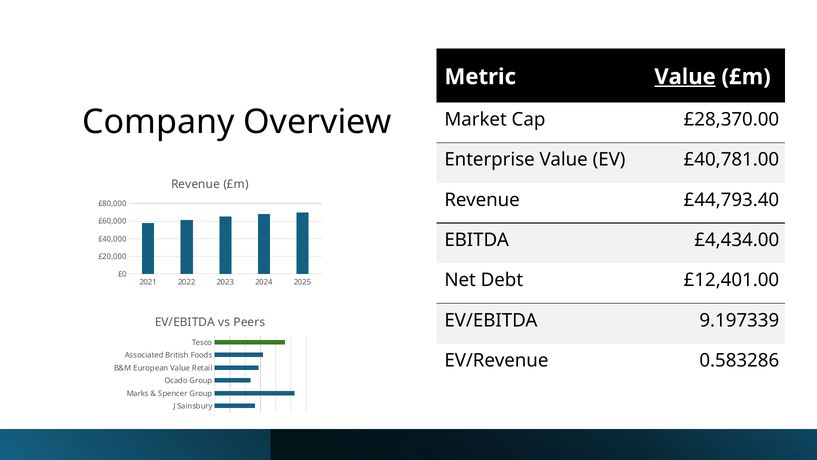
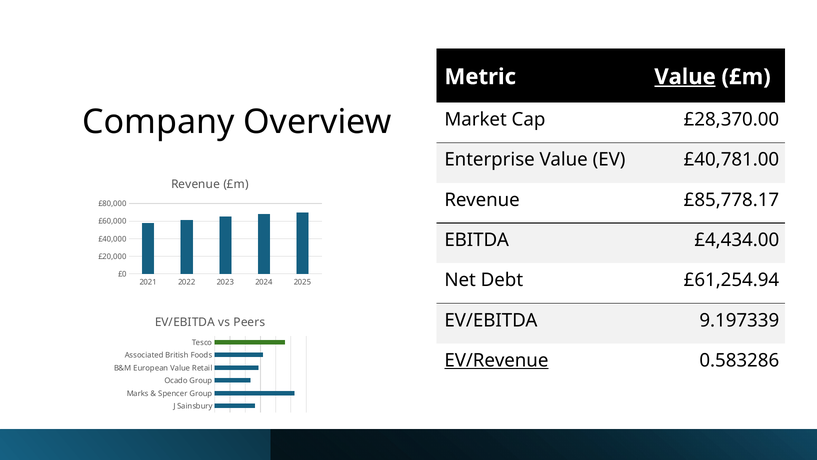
£44,793.40: £44,793.40 -> £85,778.17 (731, 200)
£12,401.00: £12,401.00 -> £61,254.94 (731, 280)
EV/Revenue underline: none -> present (496, 360)
